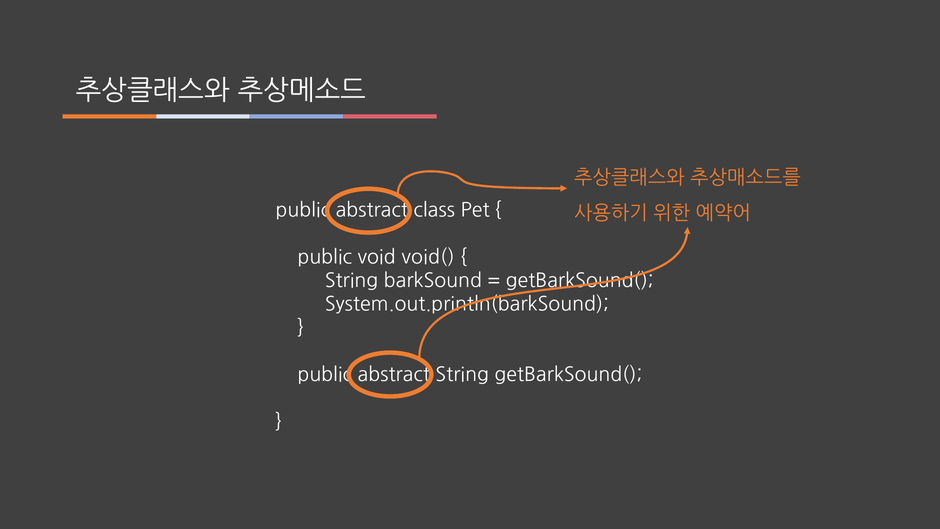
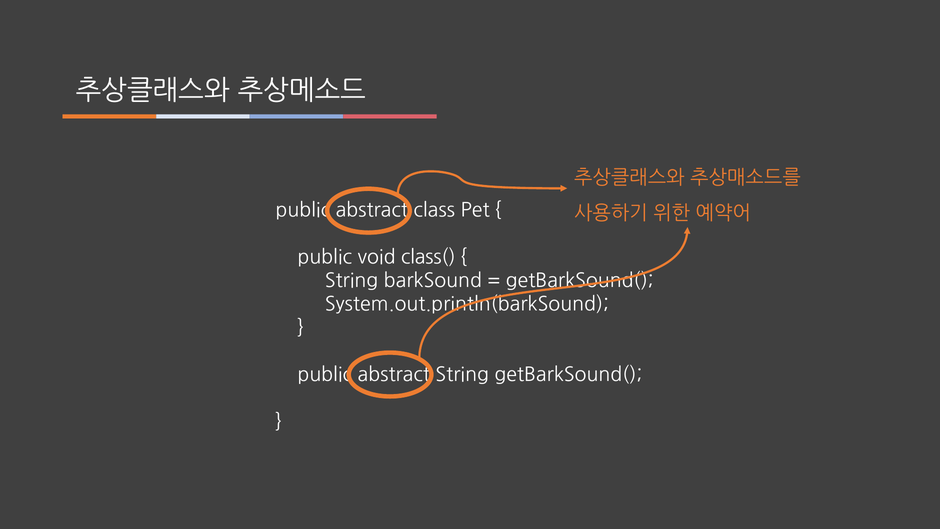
void(: void( -> class( (428, 257)
